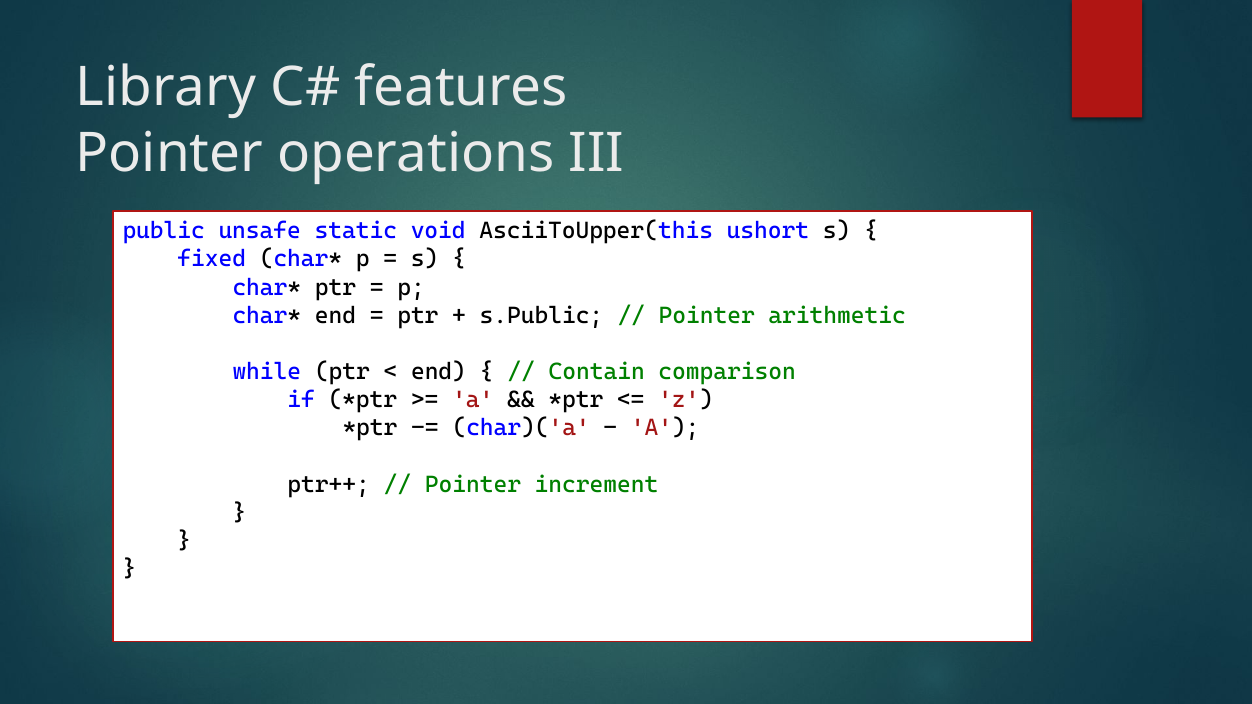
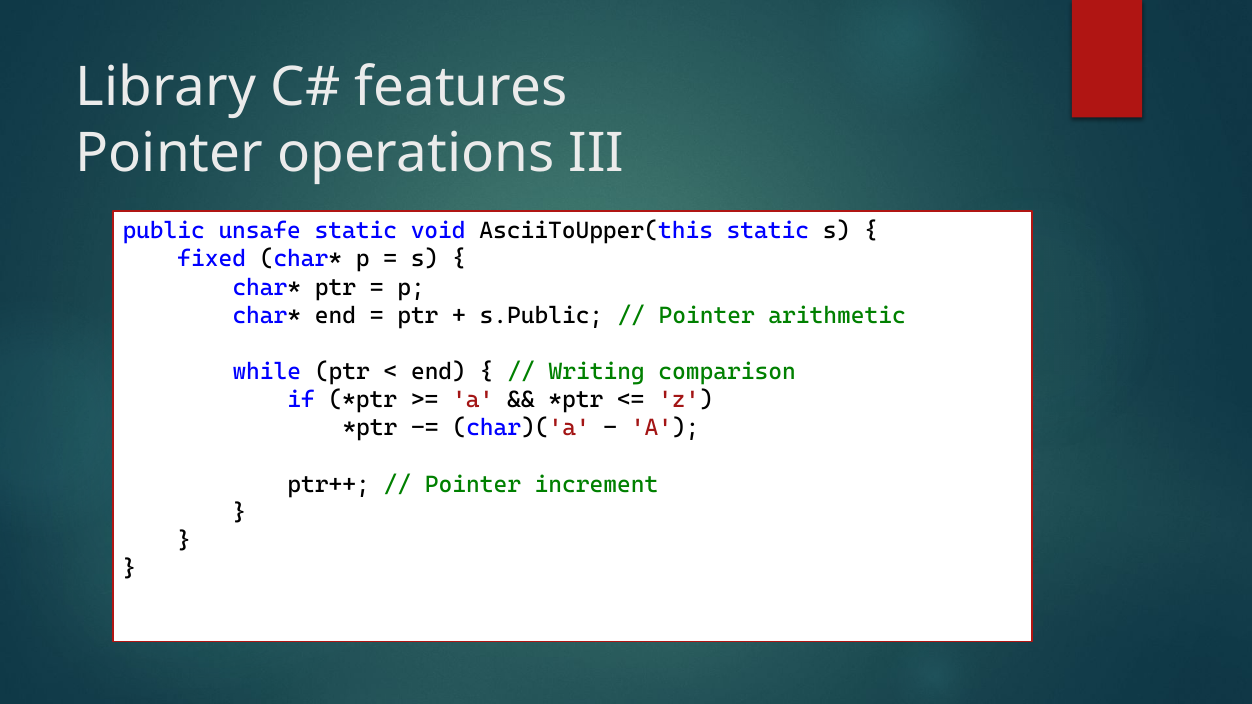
AsciiToUpper(this ushort: ushort -> static (768, 231)
Contain: Contain -> Writing (597, 372)
